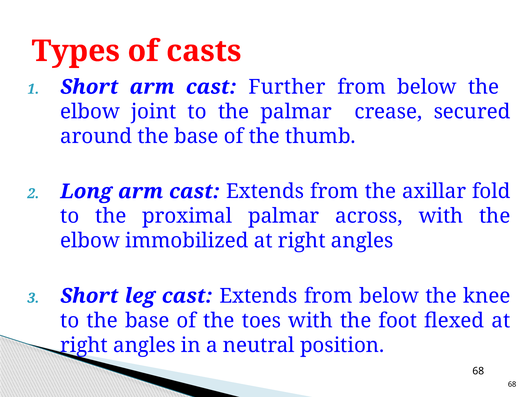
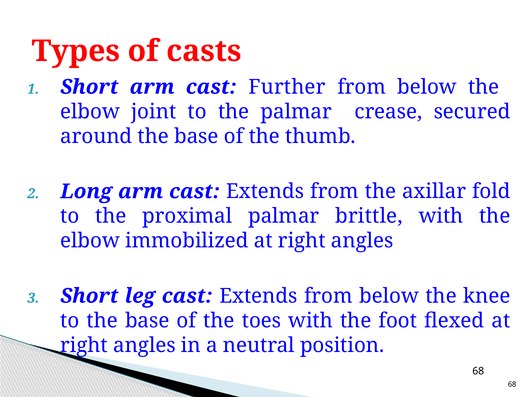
across: across -> brittle (369, 216)
